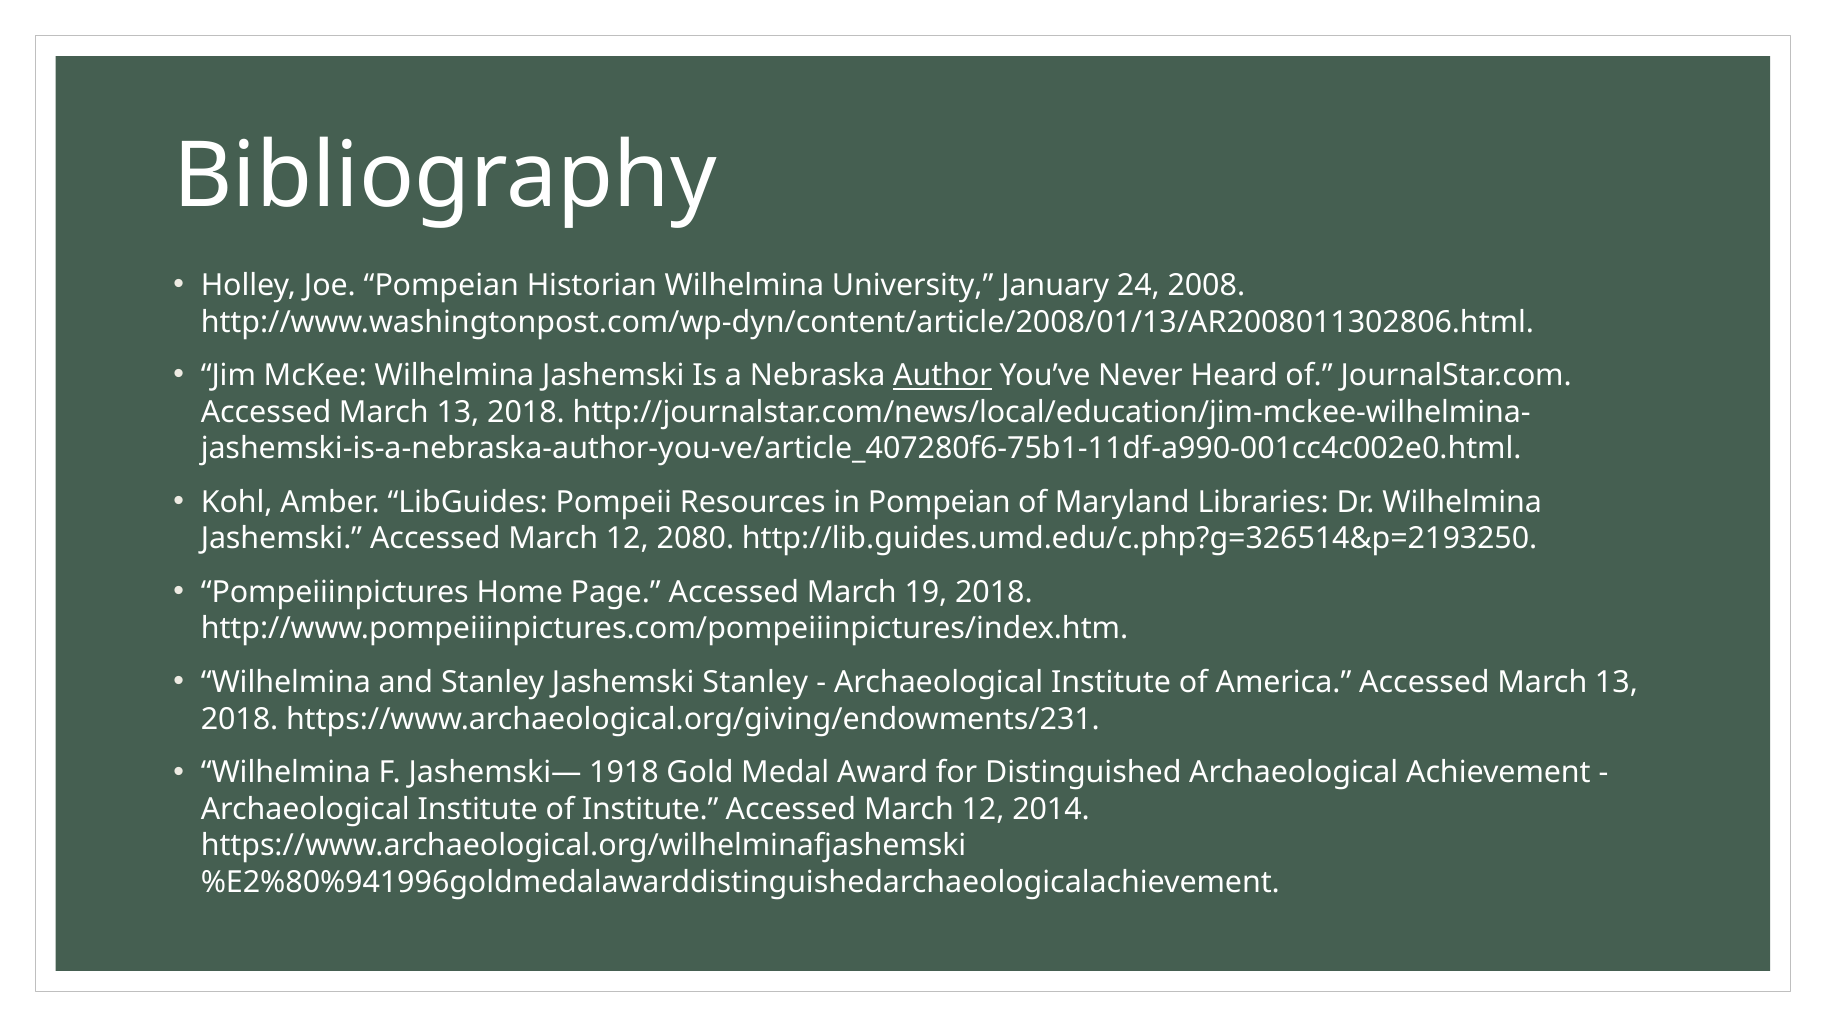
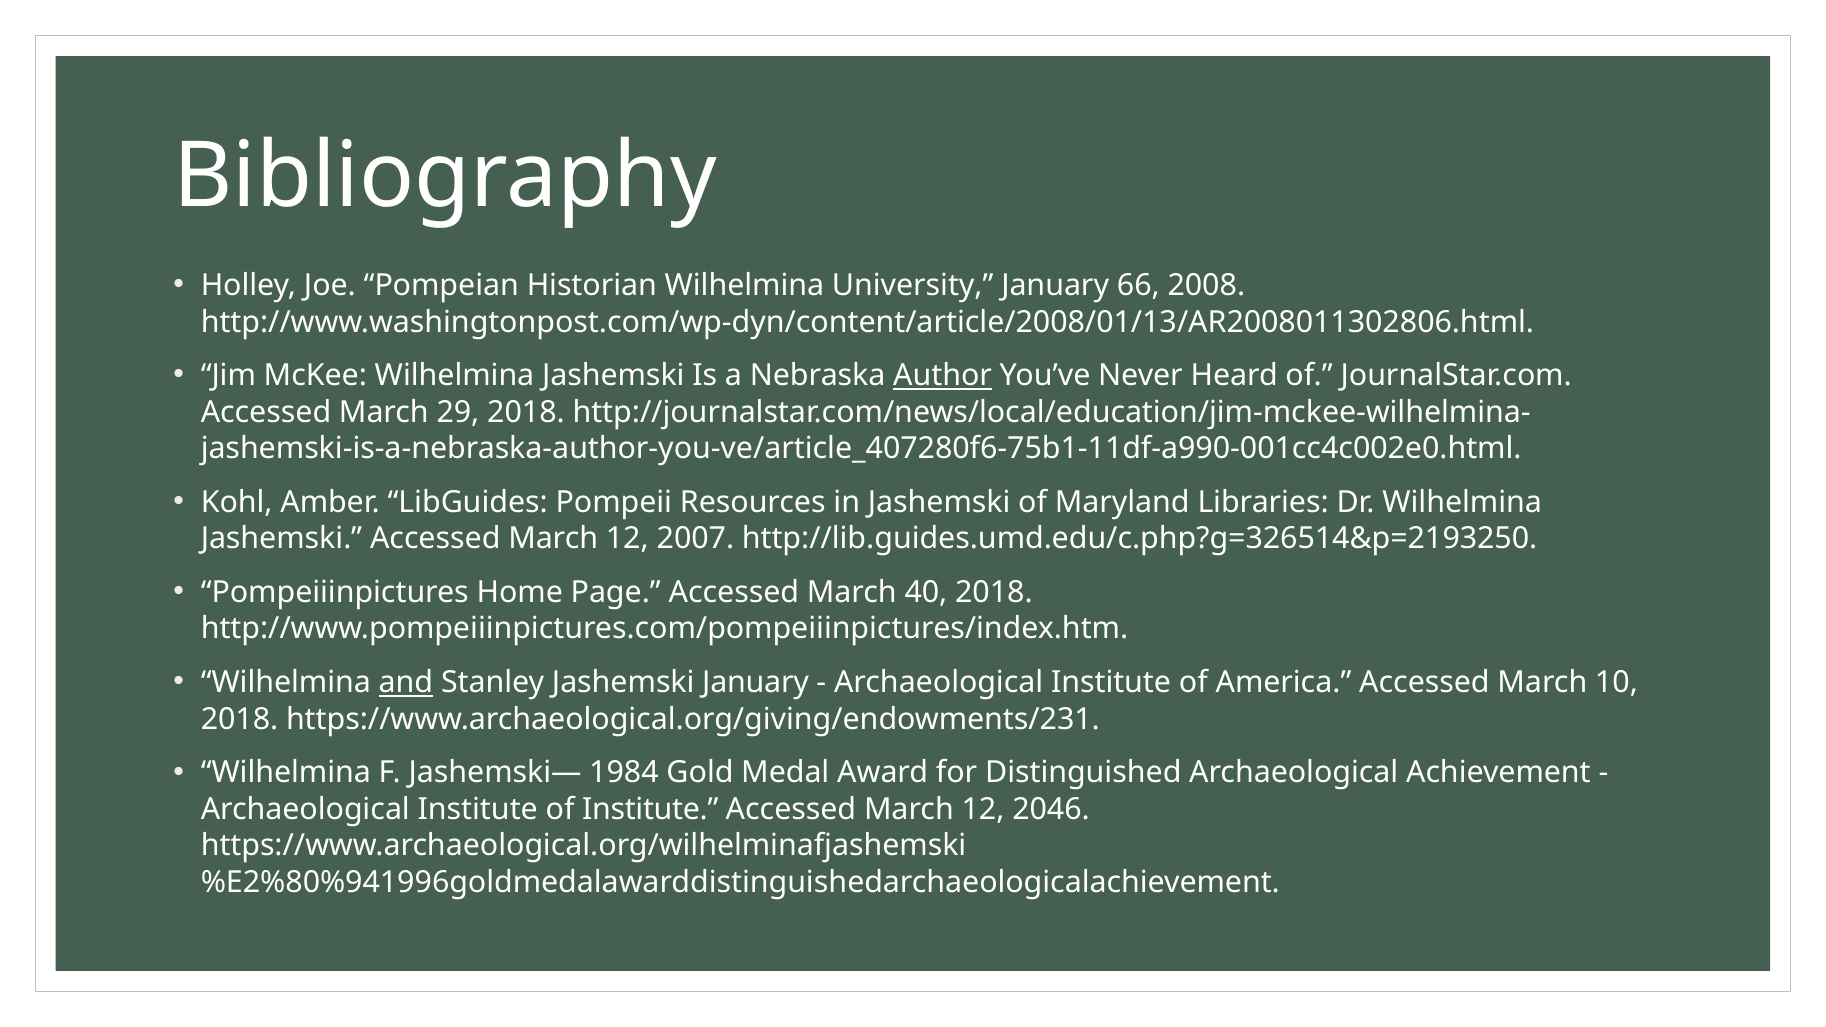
24: 24 -> 66 (1138, 286)
13: 13 -> 29 (458, 412)
in Pompeian: Pompeian -> Jashemski (939, 502)
2080: 2080 -> 2007 (695, 539)
19: 19 -> 40 (926, 592)
and underline: none -> present (406, 683)
Jashemski Stanley: Stanley -> January (756, 683)
America Accessed March 13: 13 -> 10 (1616, 683)
1918: 1918 -> 1984 (624, 773)
2014: 2014 -> 2046 (1051, 809)
